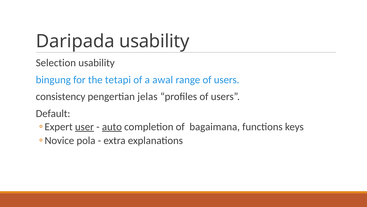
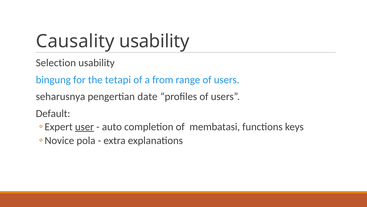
Daripada: Daripada -> Causality (75, 41)
awal: awal -> from (163, 80)
consistency: consistency -> seharusnya (61, 96)
jelas: jelas -> date (147, 96)
auto underline: present -> none (112, 126)
bagaimana: bagaimana -> membatasi (215, 126)
